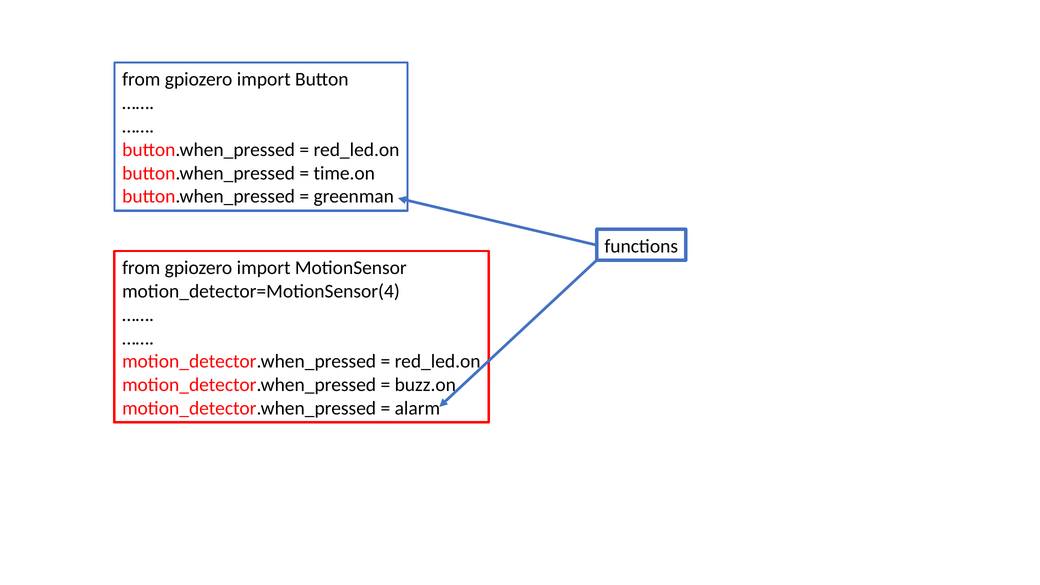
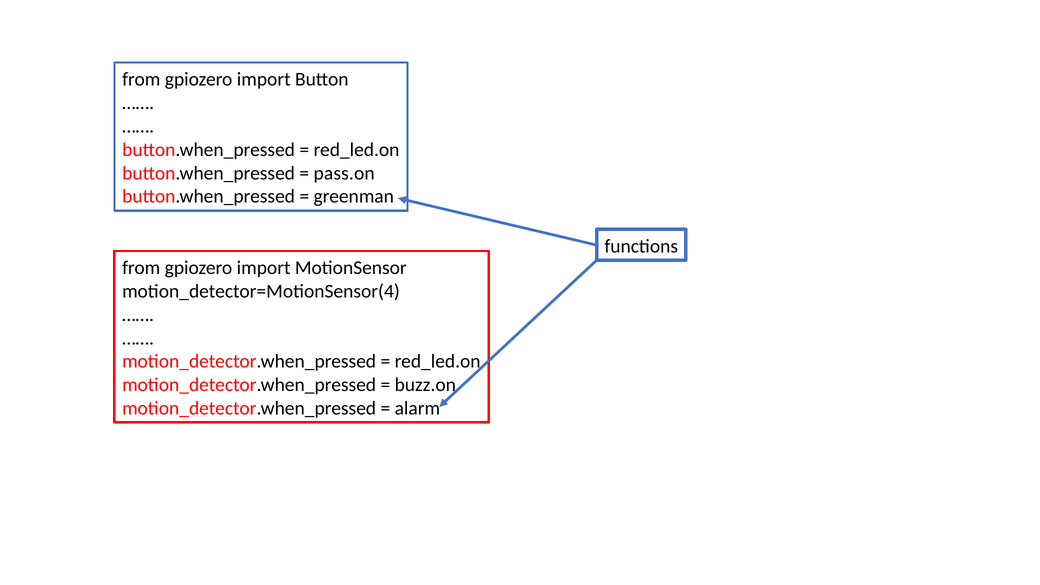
time.on: time.on -> pass.on (344, 173)
